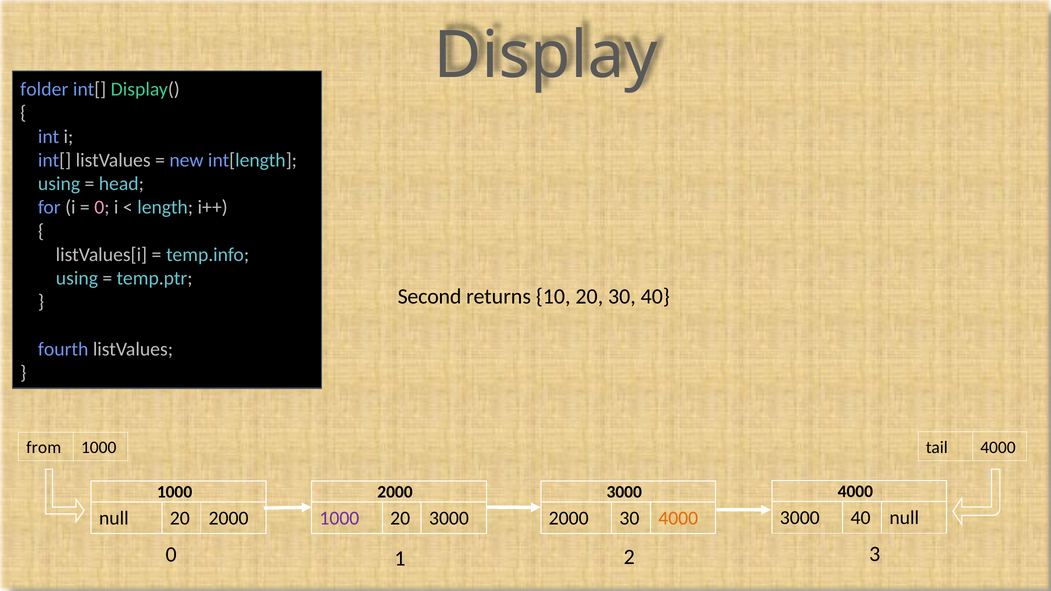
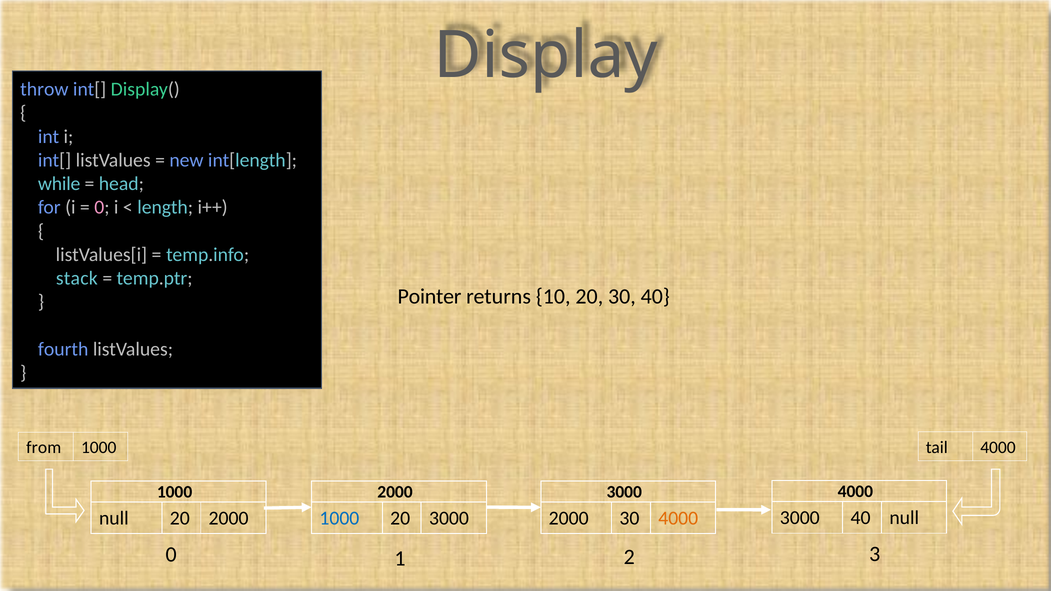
folder: folder -> throw (44, 89)
using: using -> while (59, 184)
using: using -> stack (77, 278)
Second: Second -> Pointer (430, 296)
1000 colour: purple -> blue (339, 518)
